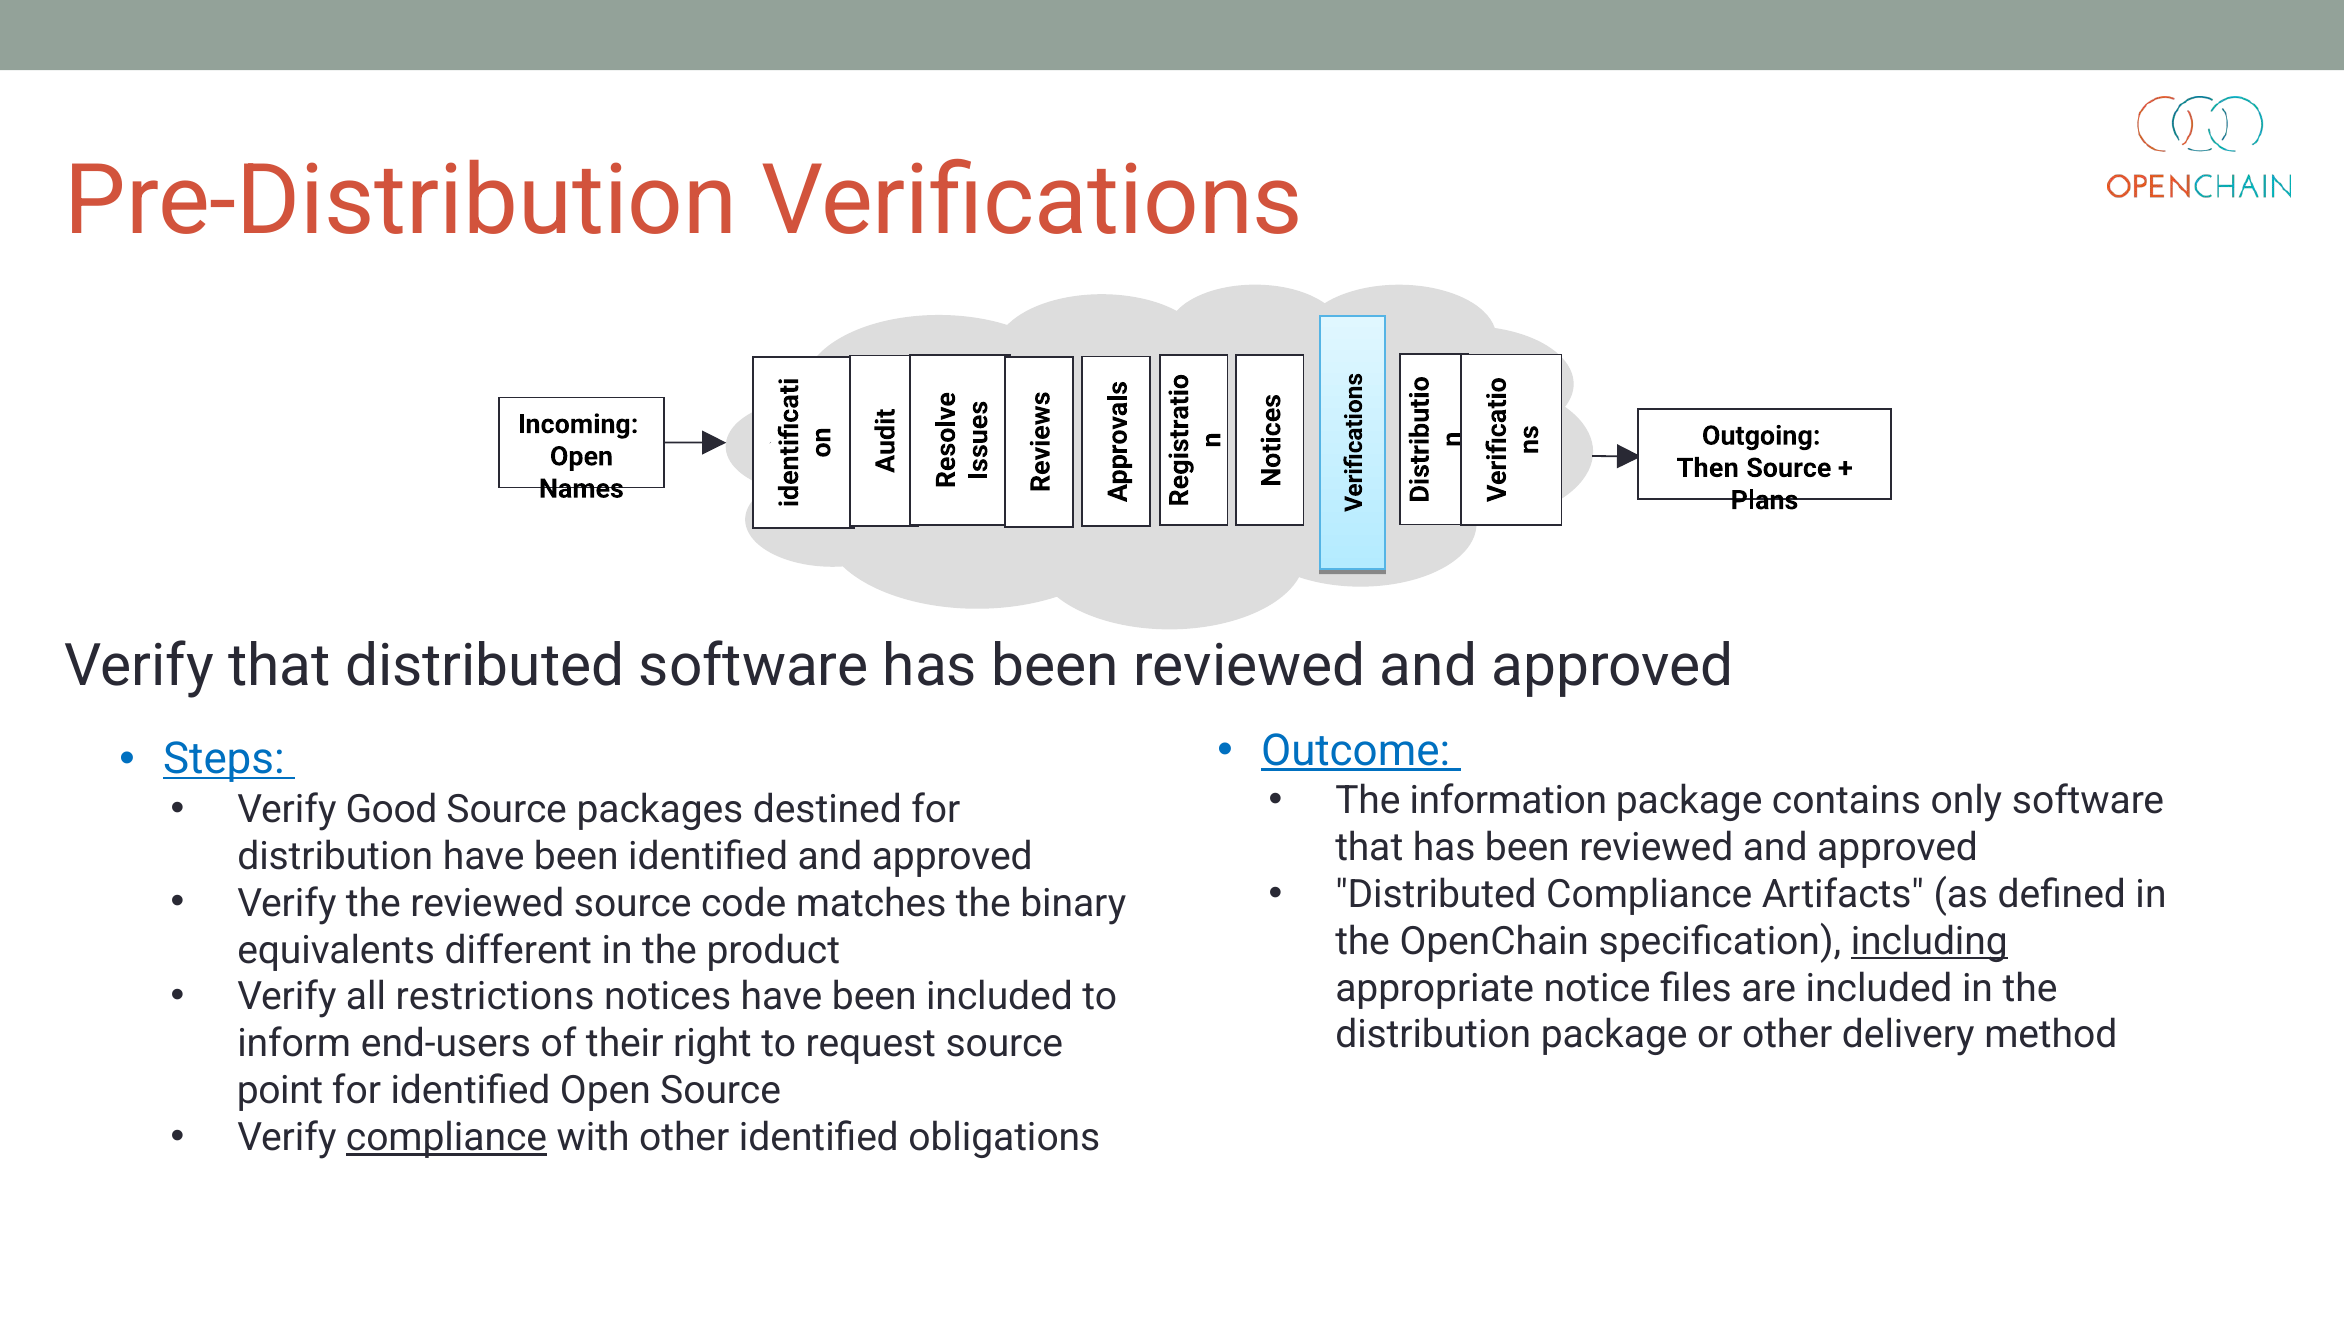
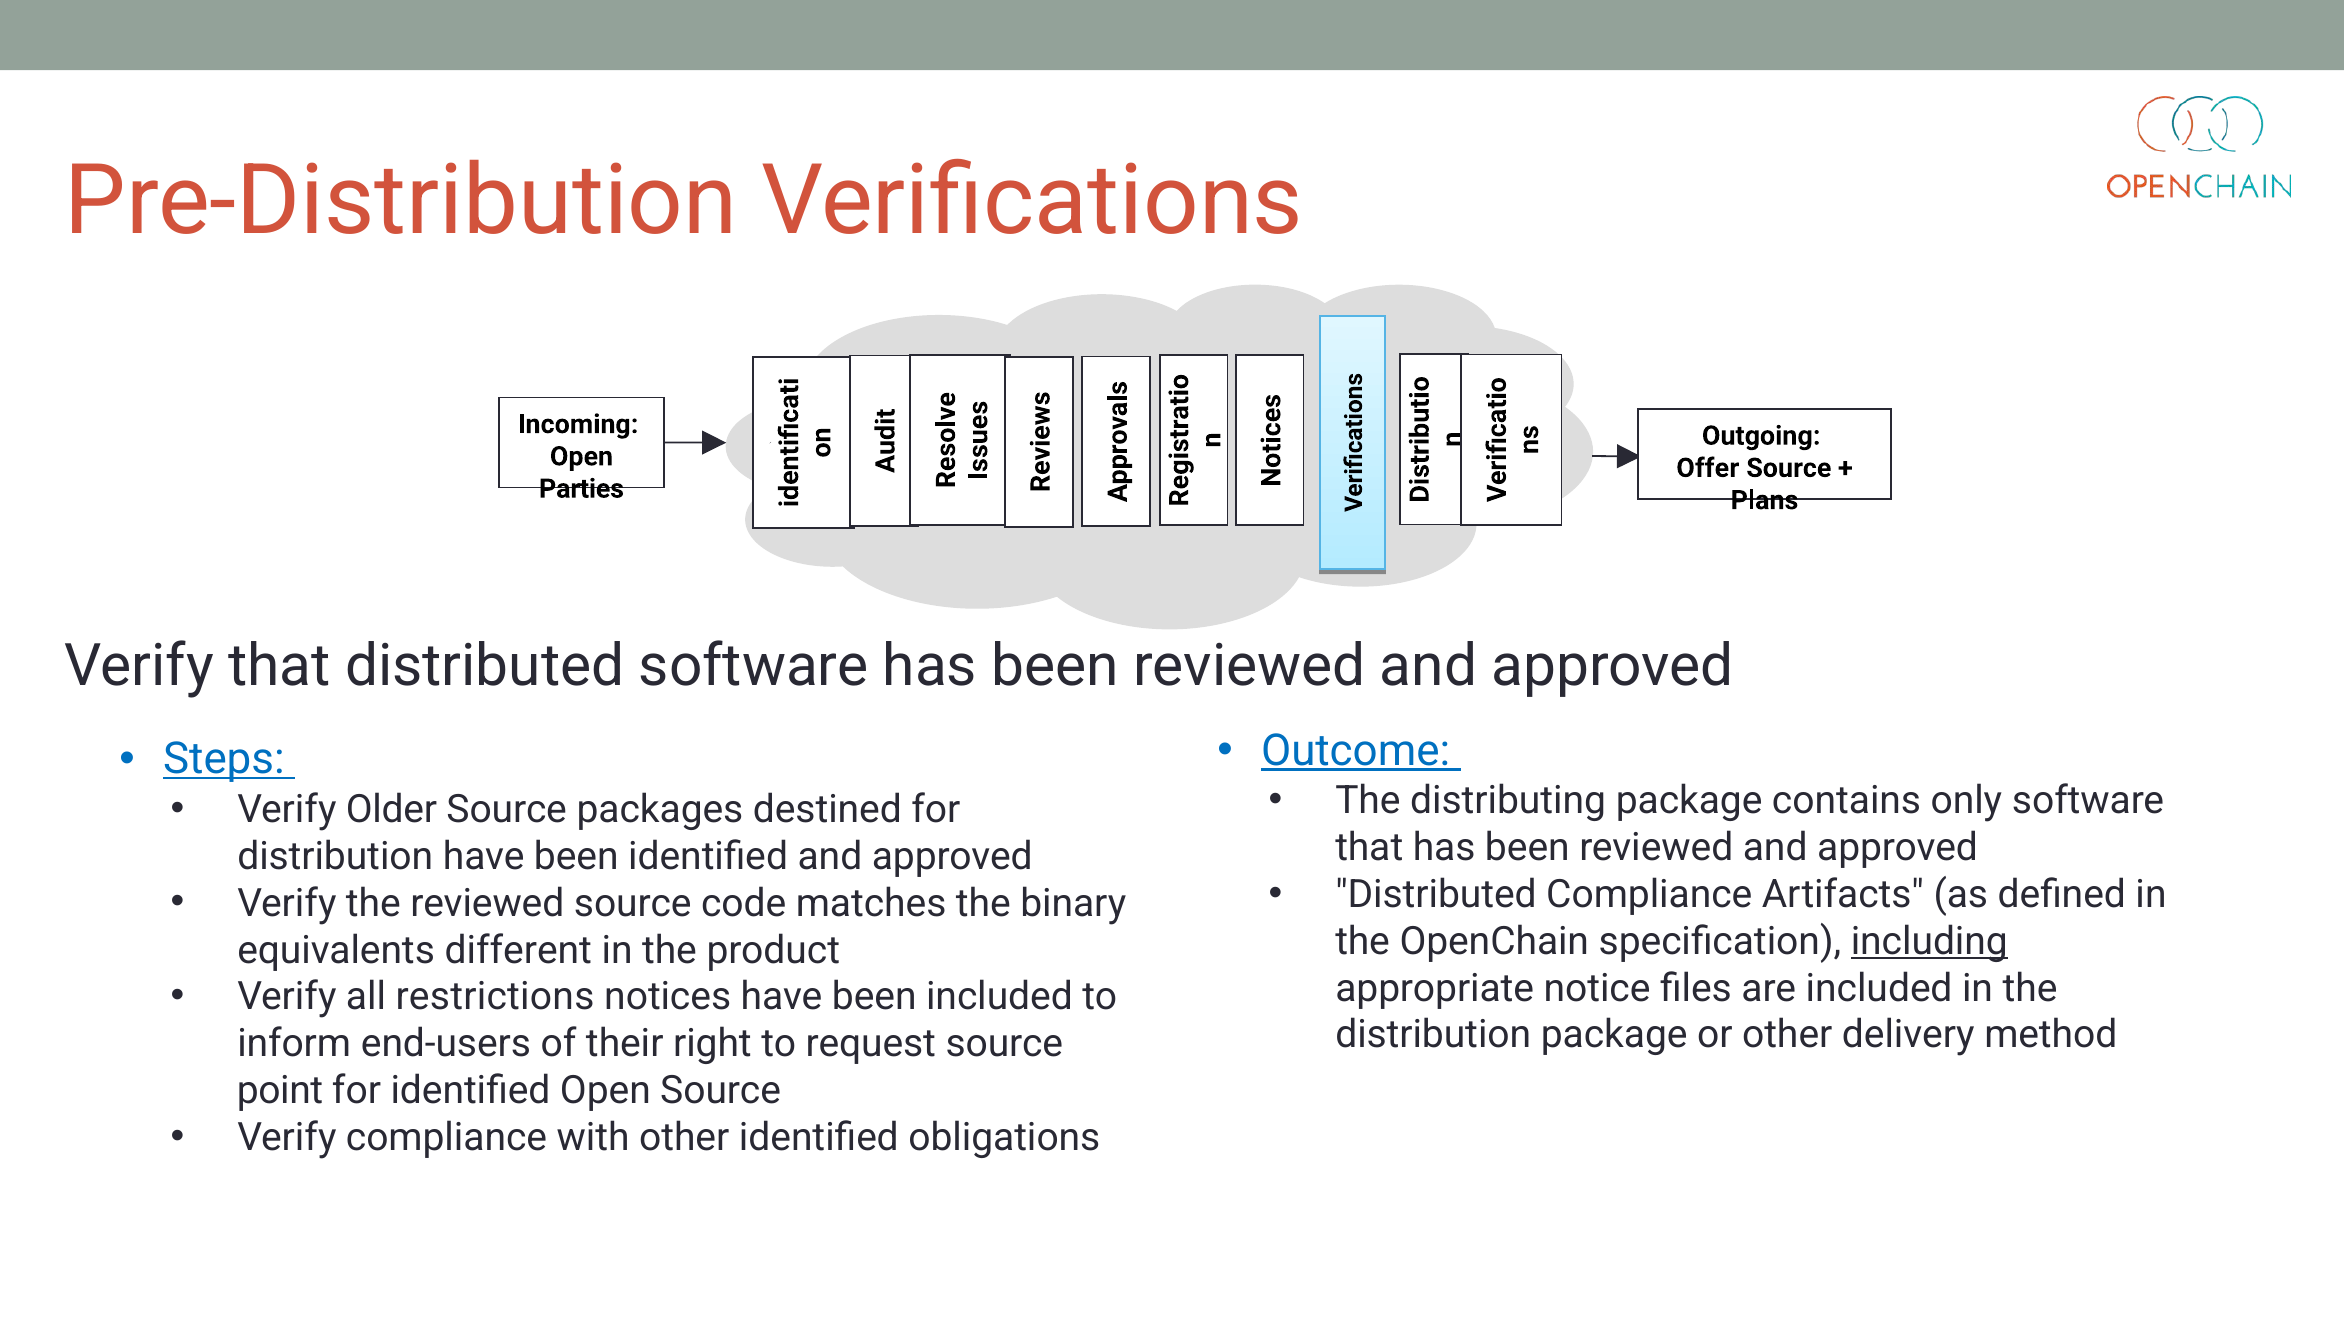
Then: Then -> Offer (1708, 468)
Names: Names -> Parties (582, 489)
information: information -> distributing (1508, 800)
Good: Good -> Older (391, 809)
compliance underline: present -> none (446, 1137)
